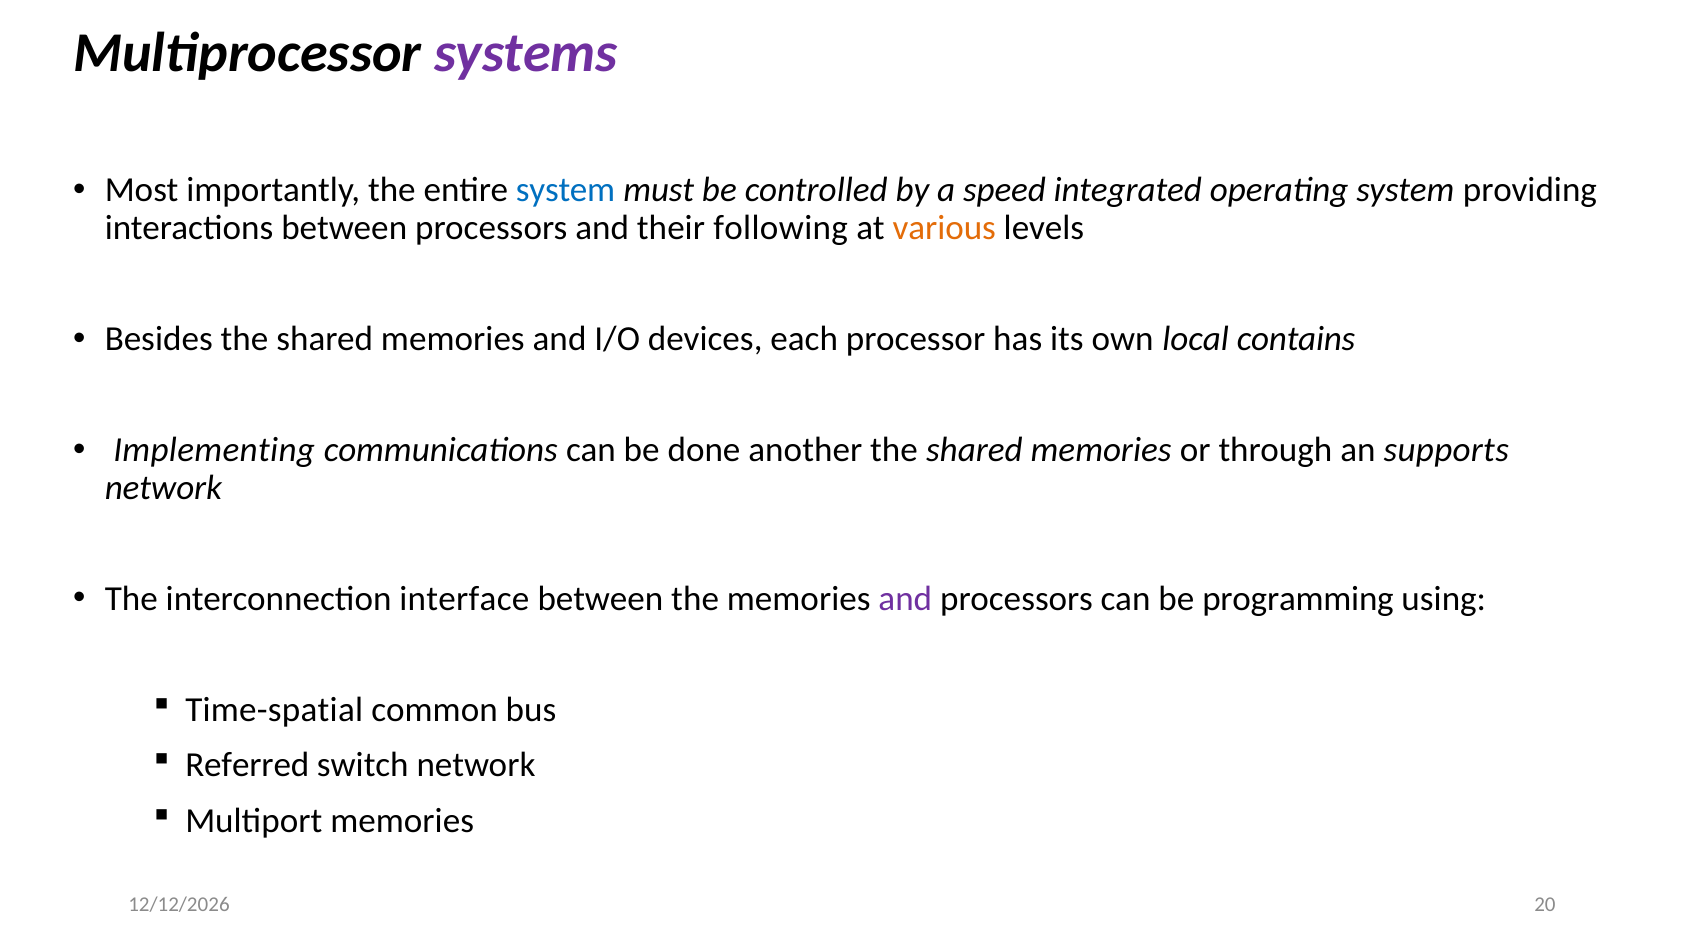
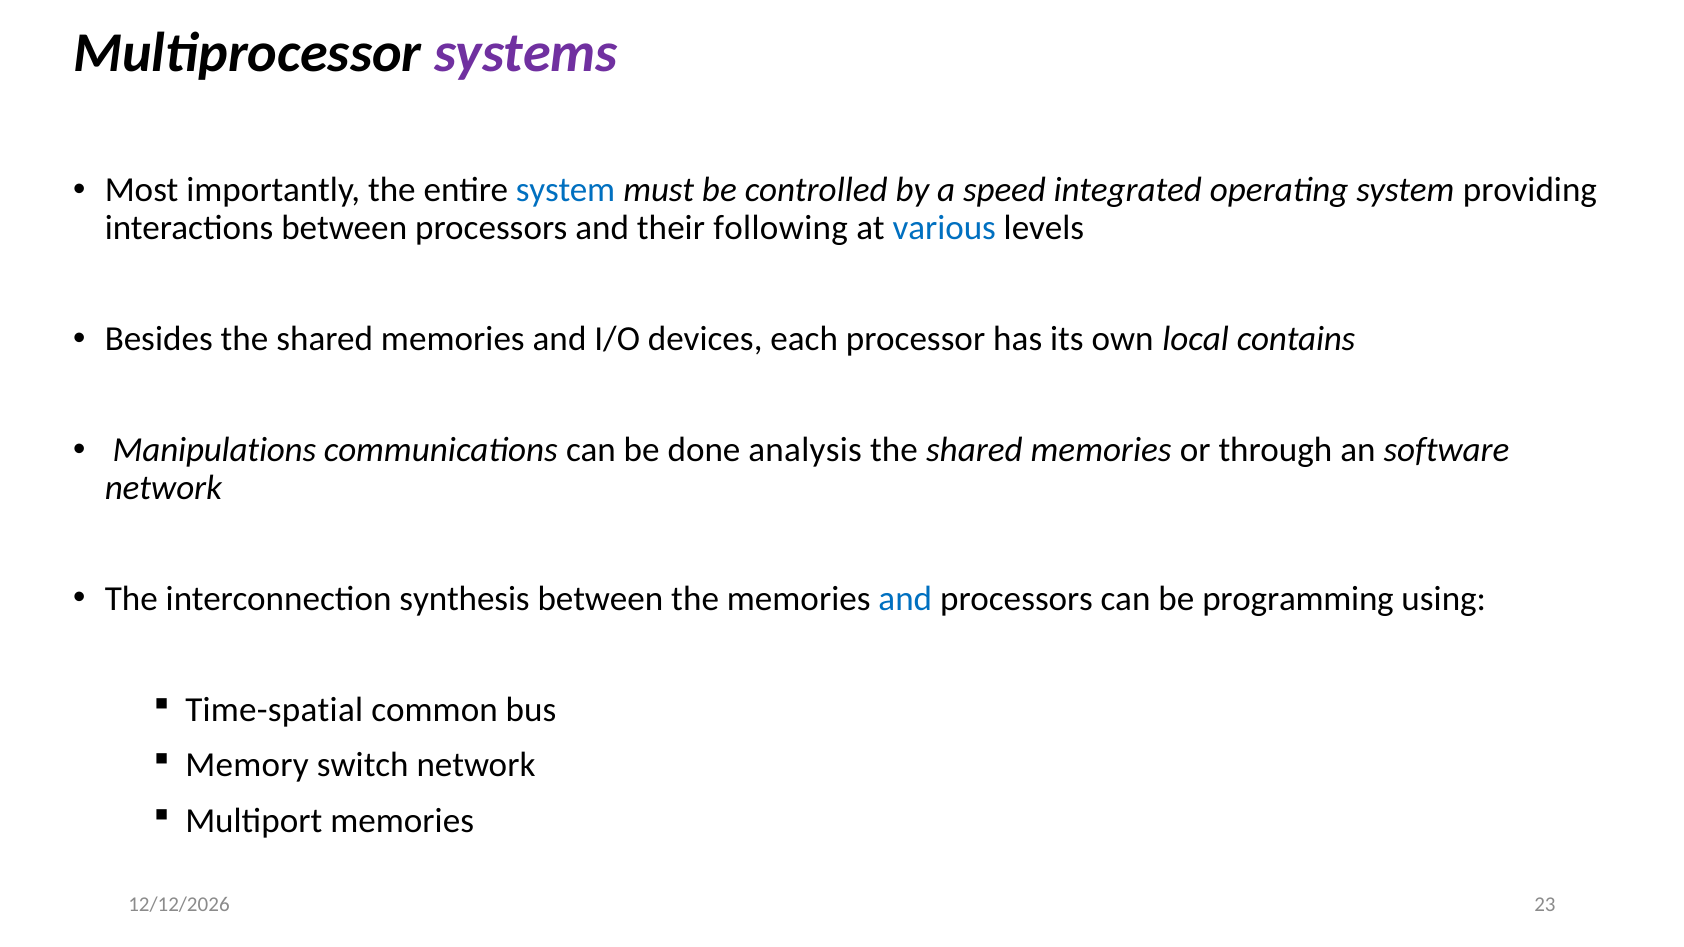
various colour: orange -> blue (944, 228)
Implementing: Implementing -> Manipulations (214, 450)
another: another -> analysis (805, 450)
supports: supports -> software (1446, 450)
interface: interface -> synthesis (465, 599)
and colour: purple -> blue (905, 599)
Referred: Referred -> Memory (247, 765)
20: 20 -> 23 (1545, 904)
